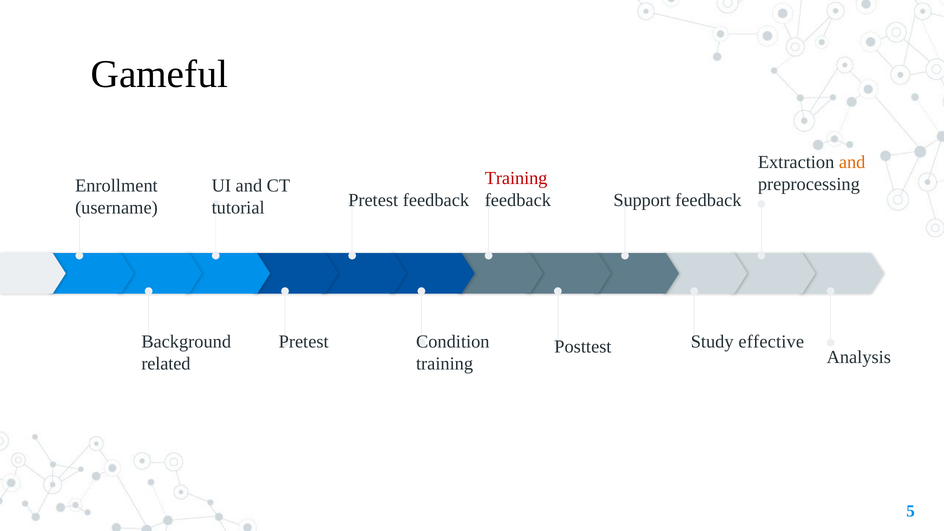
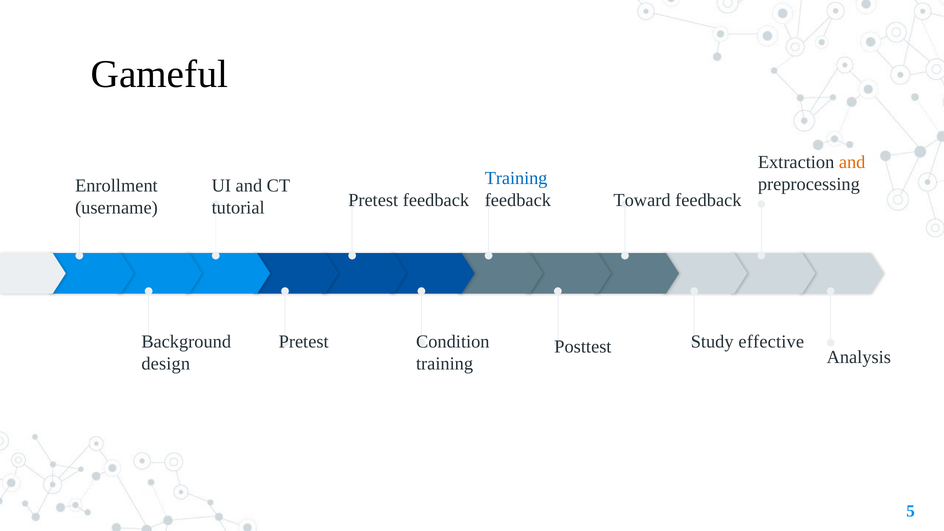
Training colour: red -> blue (516, 178)
Support: Support -> Toward (642, 200)
related: related -> design (166, 364)
